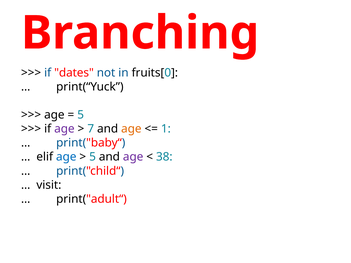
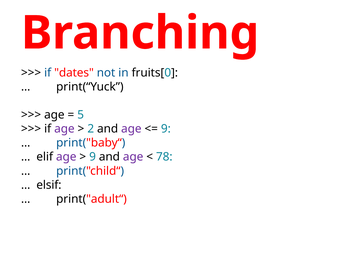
7: 7 -> 2 (91, 129)
age colour: orange -> purple (131, 129)
1: 1 -> 9 (166, 129)
age colour: blue -> purple (66, 157)
5: 5 -> 9 (93, 157)
38: 38 -> 78 (164, 157)
visit: visit -> elsif (49, 185)
